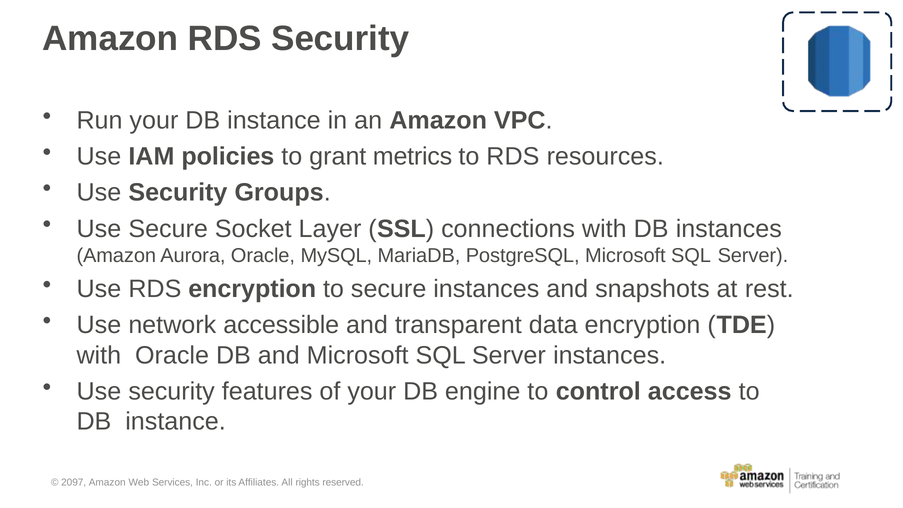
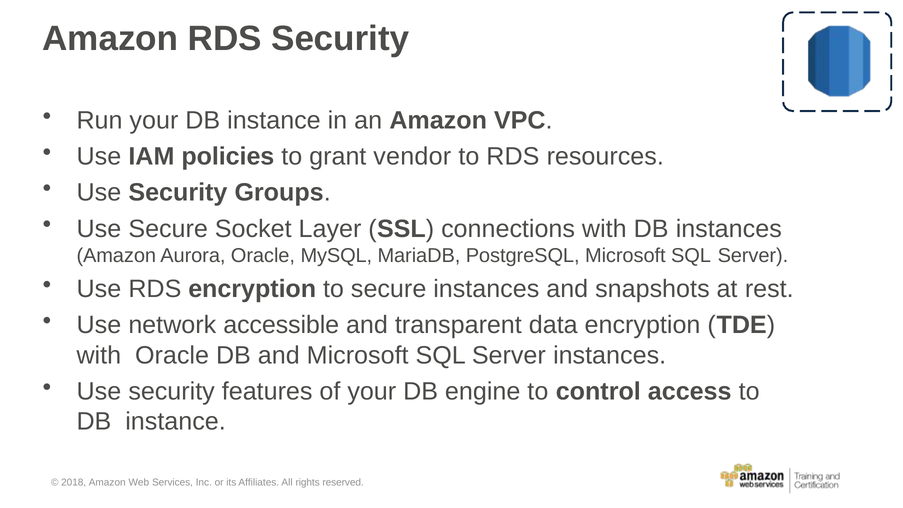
metrics: metrics -> vendor (412, 156)
2097: 2097 -> 2018 (74, 482)
